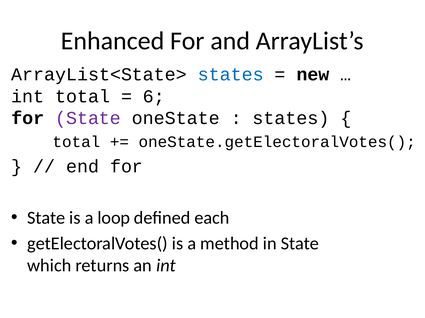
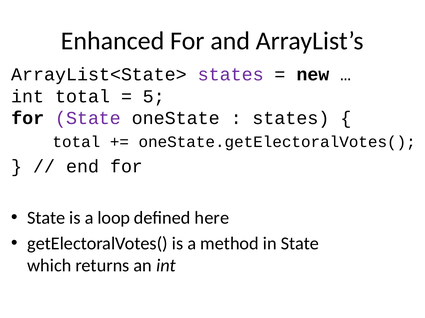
states colour: blue -> purple (231, 75)
6: 6 -> 5 (154, 97)
each: each -> here (212, 218)
